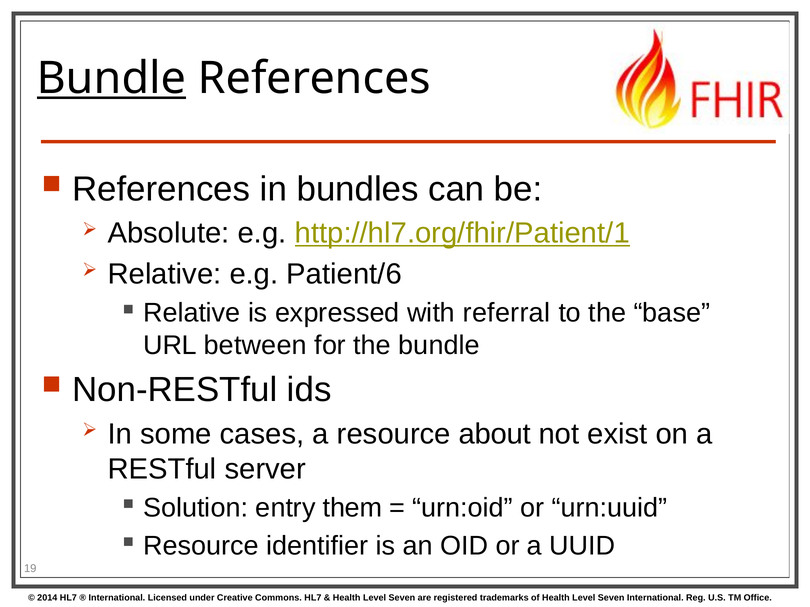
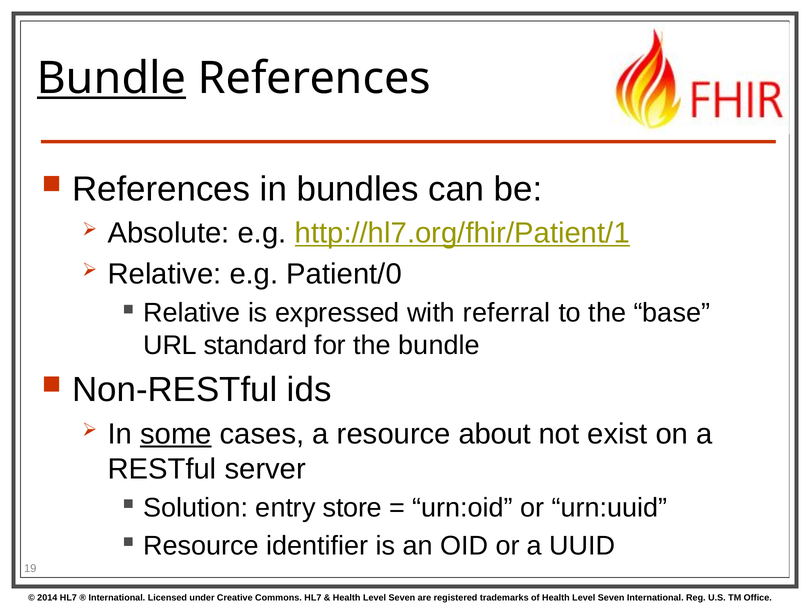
Patient/6: Patient/6 -> Patient/0 (344, 274)
between: between -> standard (255, 346)
some underline: none -> present (176, 434)
them: them -> store (352, 508)
